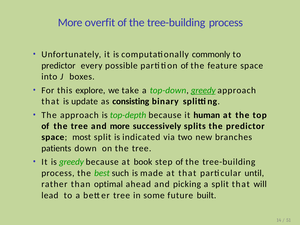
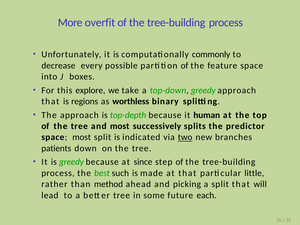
predictor: predictor -> decrease (58, 66)
greedy underline: present -> none (203, 90)
update: update -> regions (85, 102)
consisting: consisting -> worthless (131, 102)
and more: more -> most (120, 126)
two underline: none -> present (185, 137)
book: book -> since (143, 162)
until: until -> little (254, 173)
optimal: optimal -> method (109, 184)
built: built -> each (207, 195)
